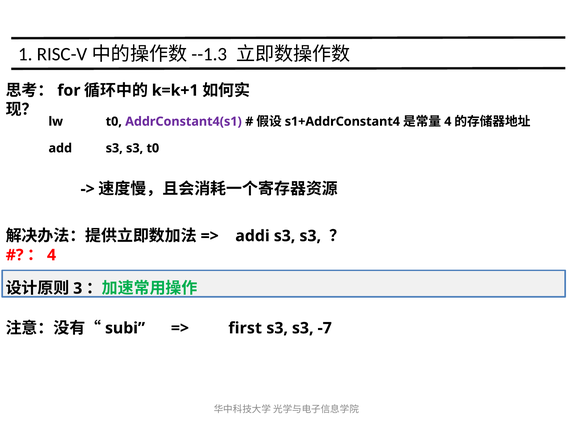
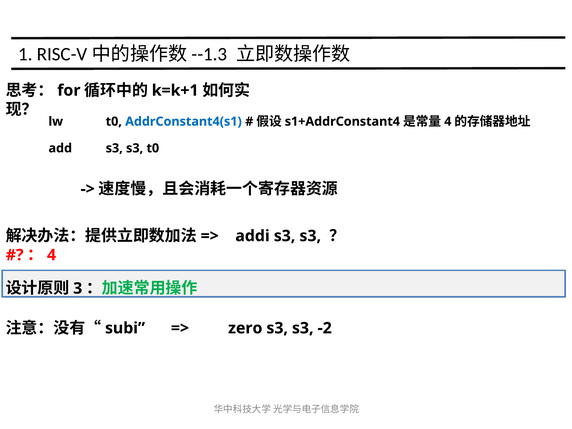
AddrConstant4(s1 colour: purple -> blue (183, 122)
first: first -> zero (245, 328)
-7: -7 -> -2 (325, 328)
